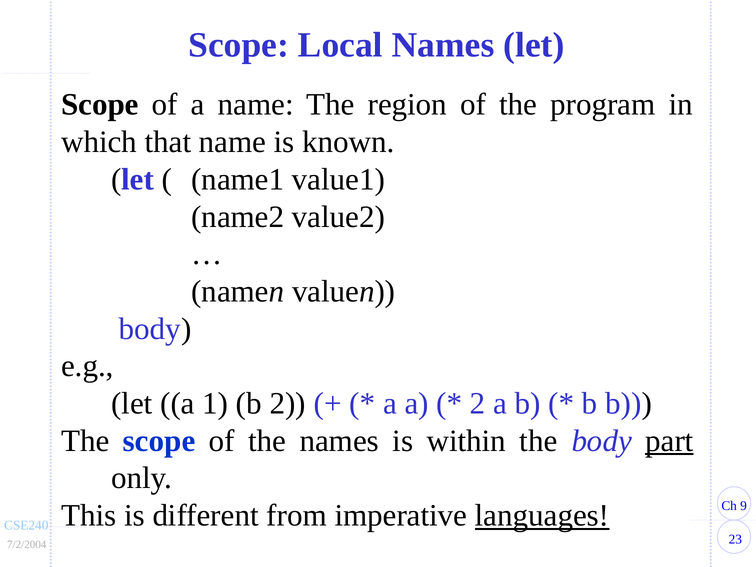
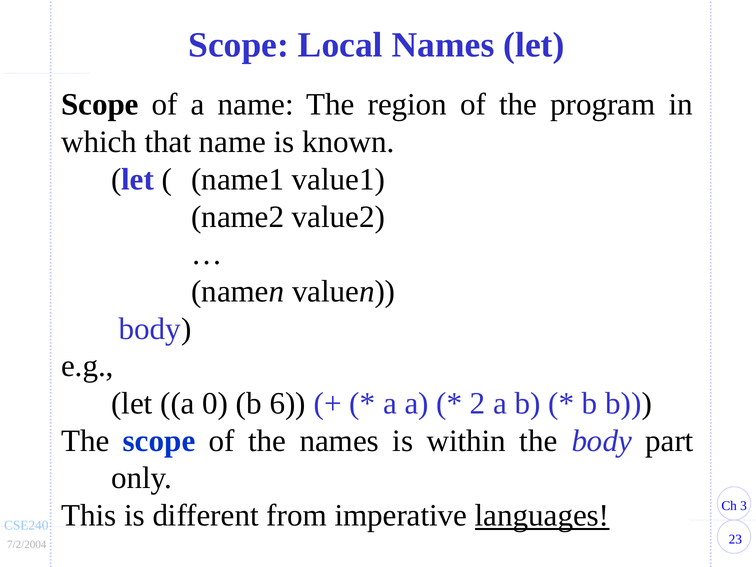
1: 1 -> 0 (215, 404)
b 2: 2 -> 6 (288, 404)
part underline: present -> none (669, 441)
9: 9 -> 3 (743, 506)
